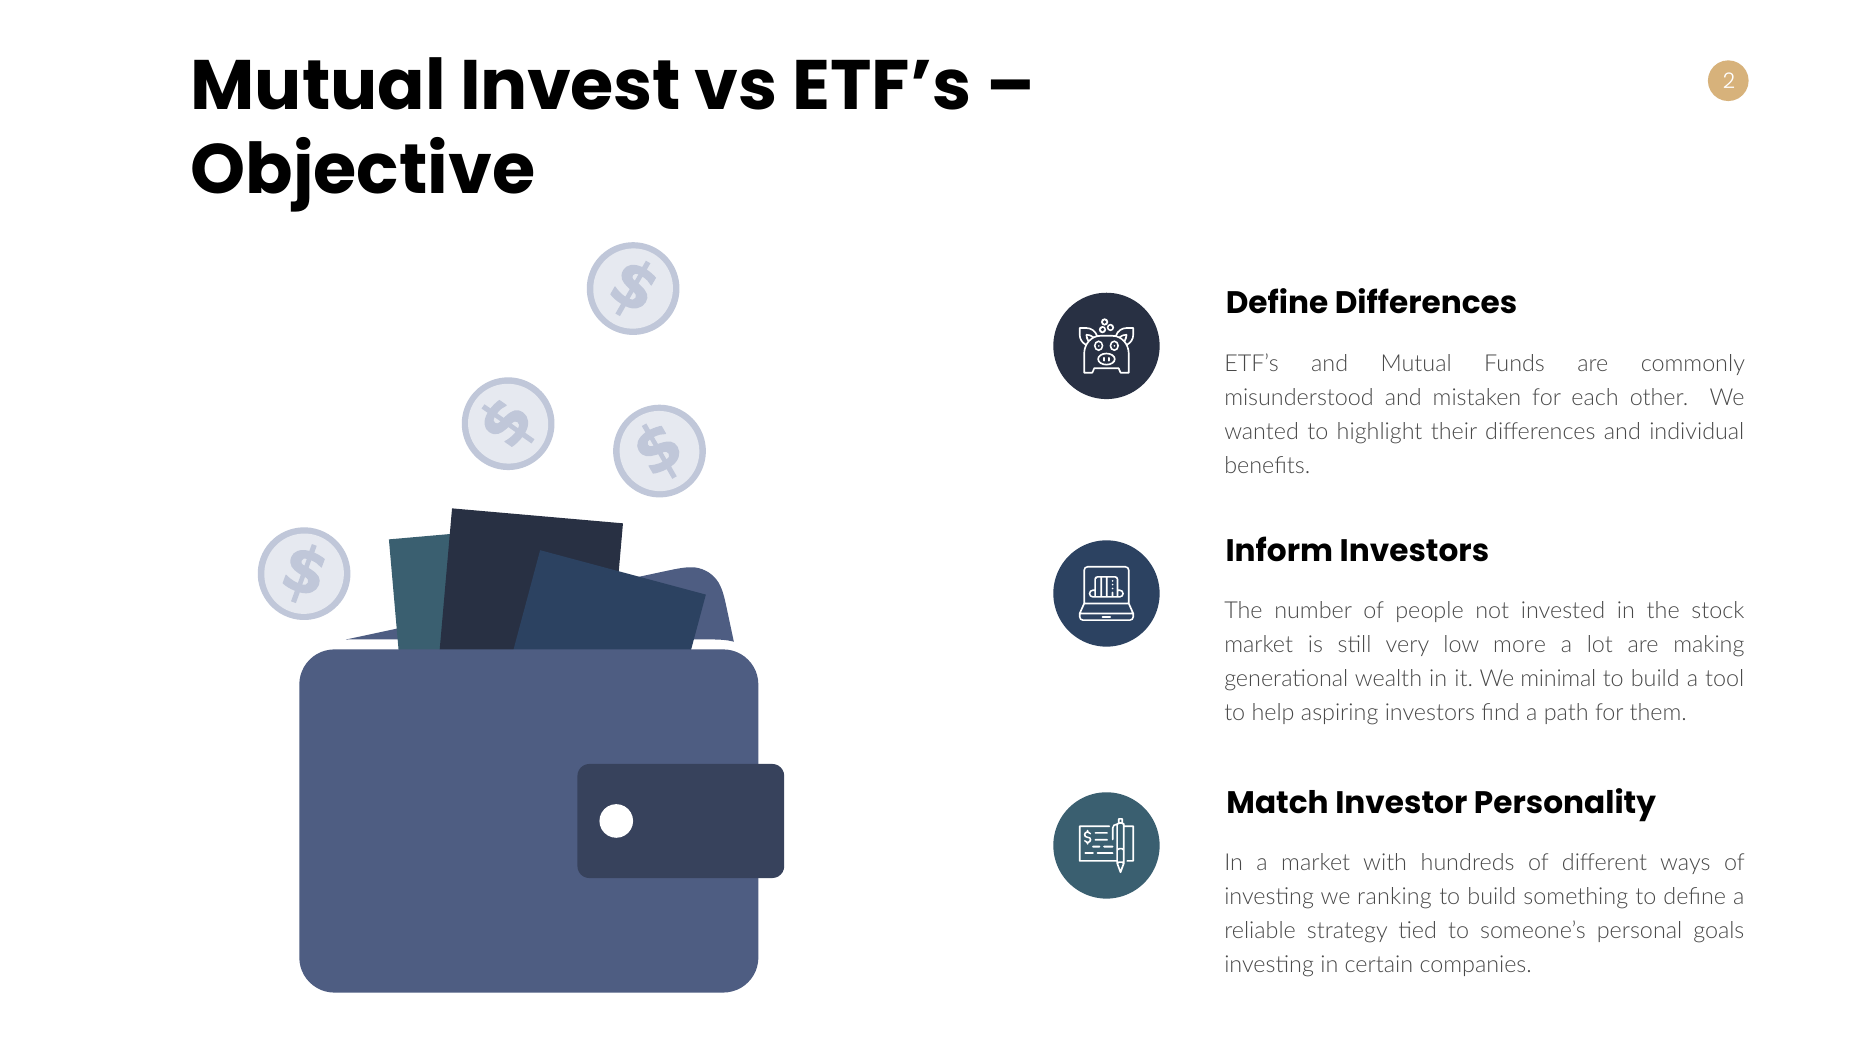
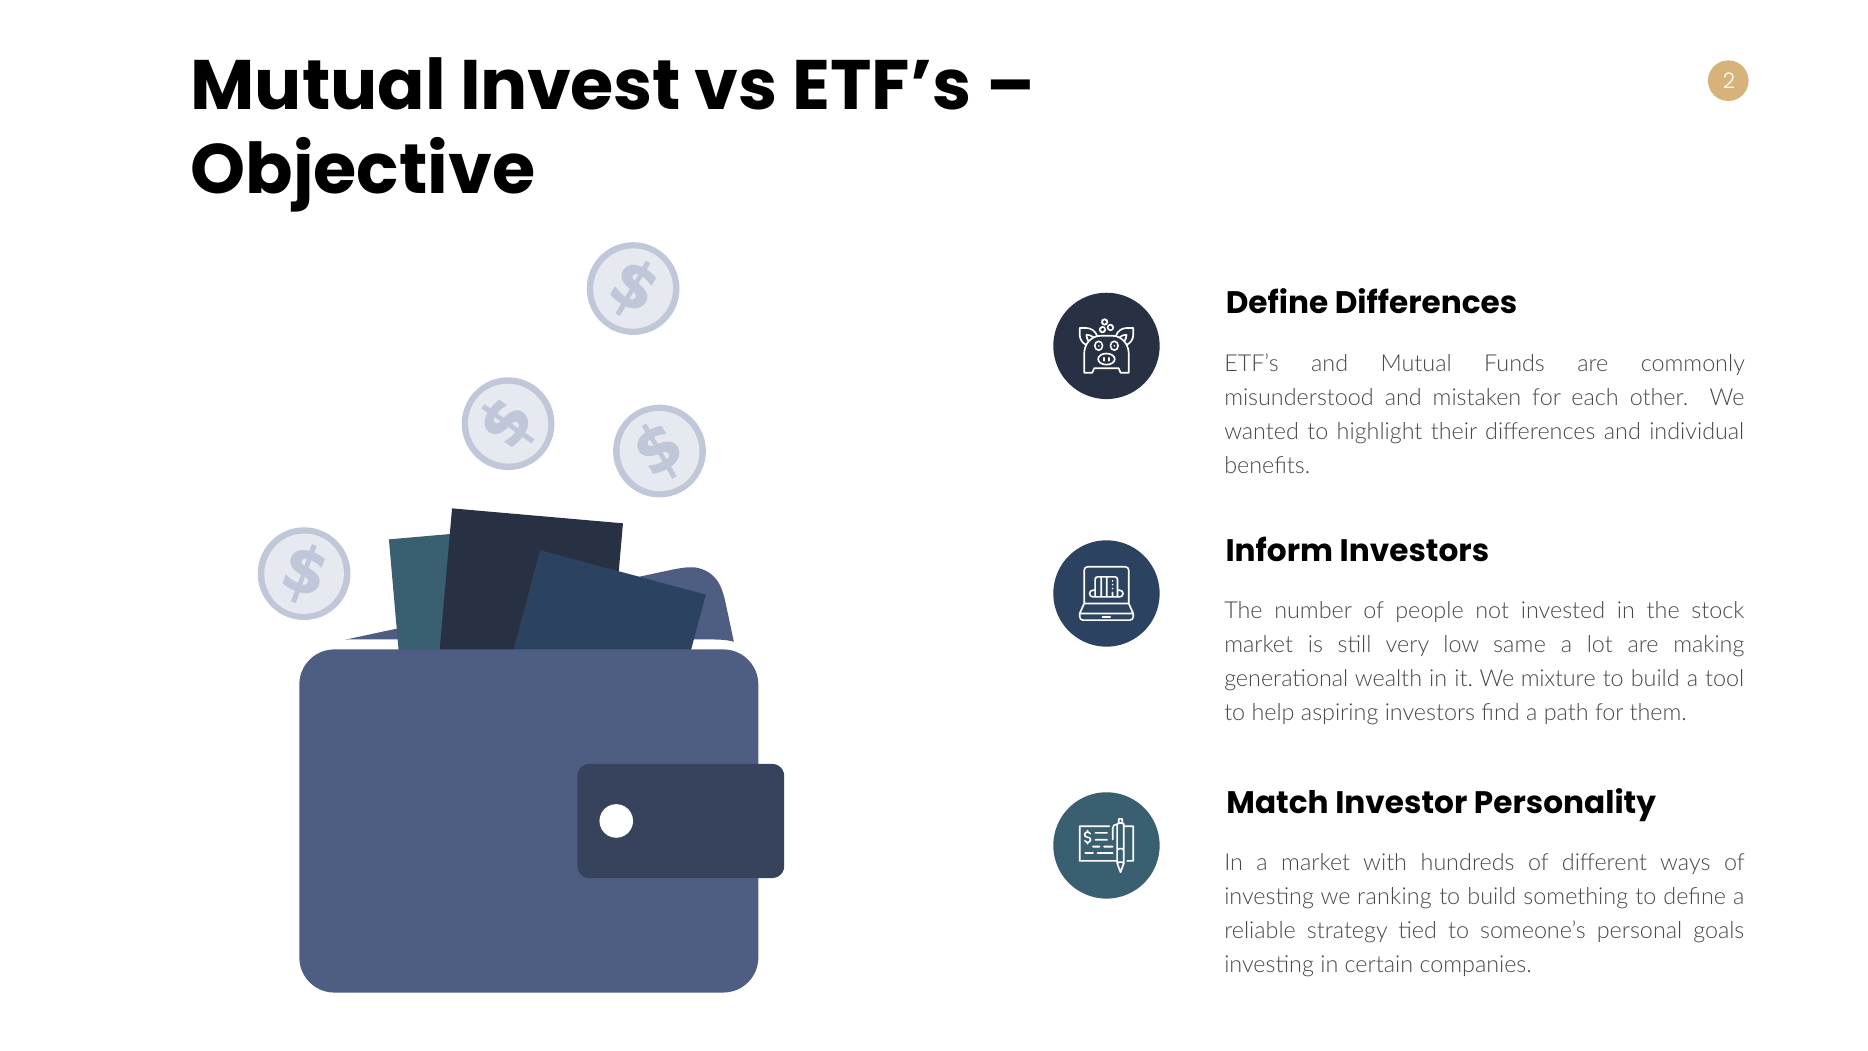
more: more -> same (1519, 645)
minimal: minimal -> mixture (1558, 679)
